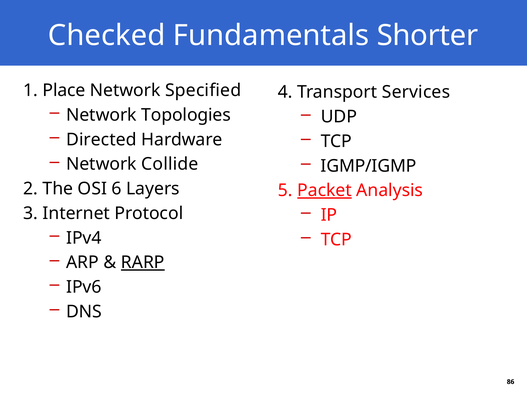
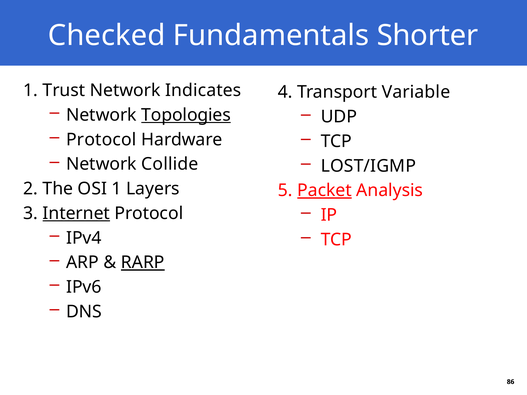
Place: Place -> Trust (64, 91)
Specified: Specified -> Indicates (203, 91)
Services: Services -> Variable (416, 92)
Topologies underline: none -> present (186, 115)
Directed: Directed -> Protocol (101, 140)
IGMP/IGMP: IGMP/IGMP -> LOST/IGMP (368, 166)
OSI 6: 6 -> 1 (117, 189)
Internet underline: none -> present (76, 213)
